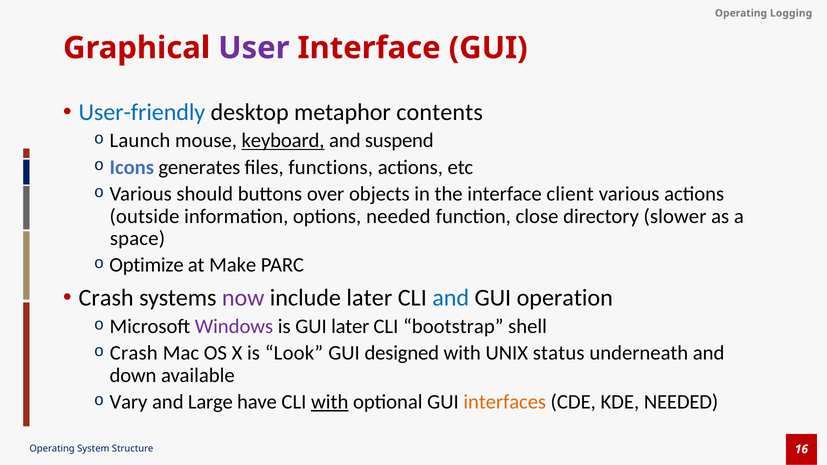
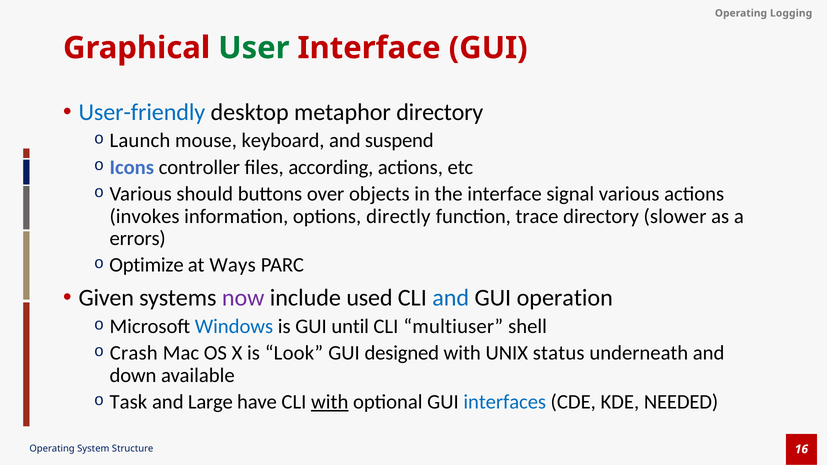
User colour: purple -> green (254, 48)
metaphor contents: contents -> directory (440, 112)
keyboard underline: present -> none (283, 141)
generates: generates -> controller (199, 167)
functions: functions -> according (331, 167)
client: client -> signal (570, 194)
outside: outside -> invokes (145, 216)
options needed: needed -> directly (398, 216)
close: close -> trace (537, 216)
space: space -> errors (138, 239)
Make: Make -> Ways (233, 265)
Crash: Crash -> Given (106, 298)
include later: later -> used (369, 298)
Windows colour: purple -> blue (234, 326)
GUI later: later -> until (350, 326)
bootstrap: bootstrap -> multiuser (453, 326)
Vary: Vary -> Task (128, 402)
interfaces colour: orange -> blue (505, 402)
